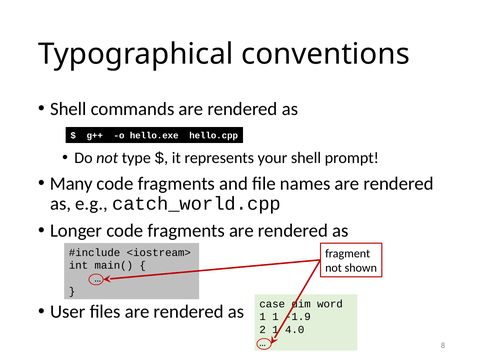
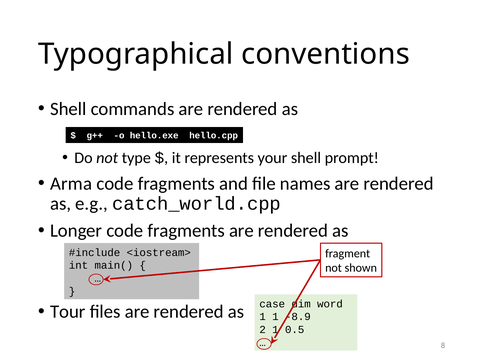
Many: Many -> Arma (71, 184)
User: User -> Tour (68, 312)
-1.9: -1.9 -> -8.9 (298, 317)
4.0: 4.0 -> 0.5 (295, 330)
